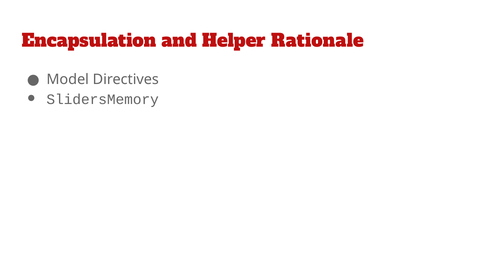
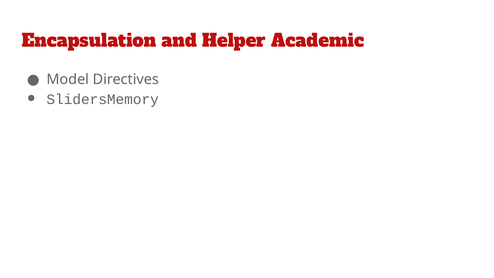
Rationale: Rationale -> Academic (318, 41)
